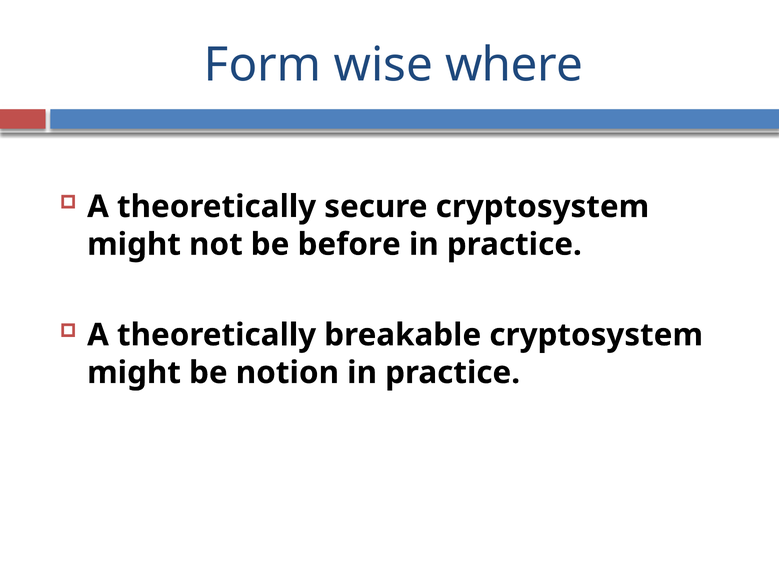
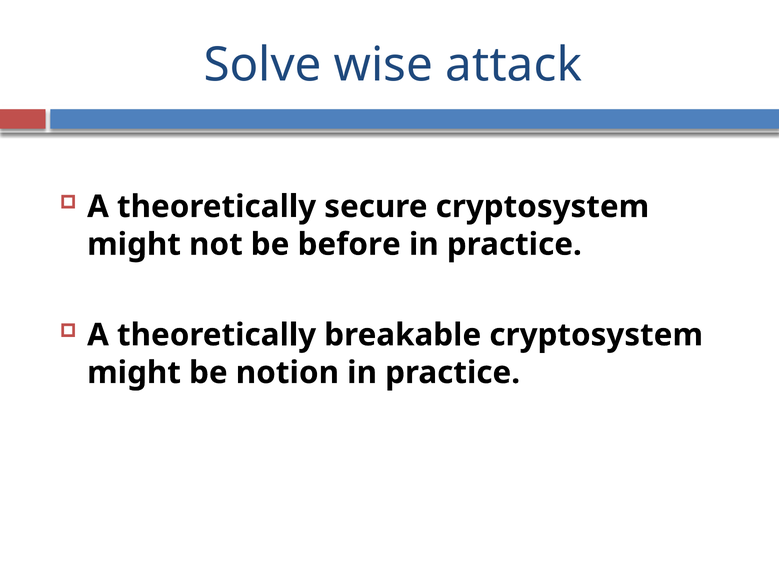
Form: Form -> Solve (263, 65)
where: where -> attack (514, 65)
